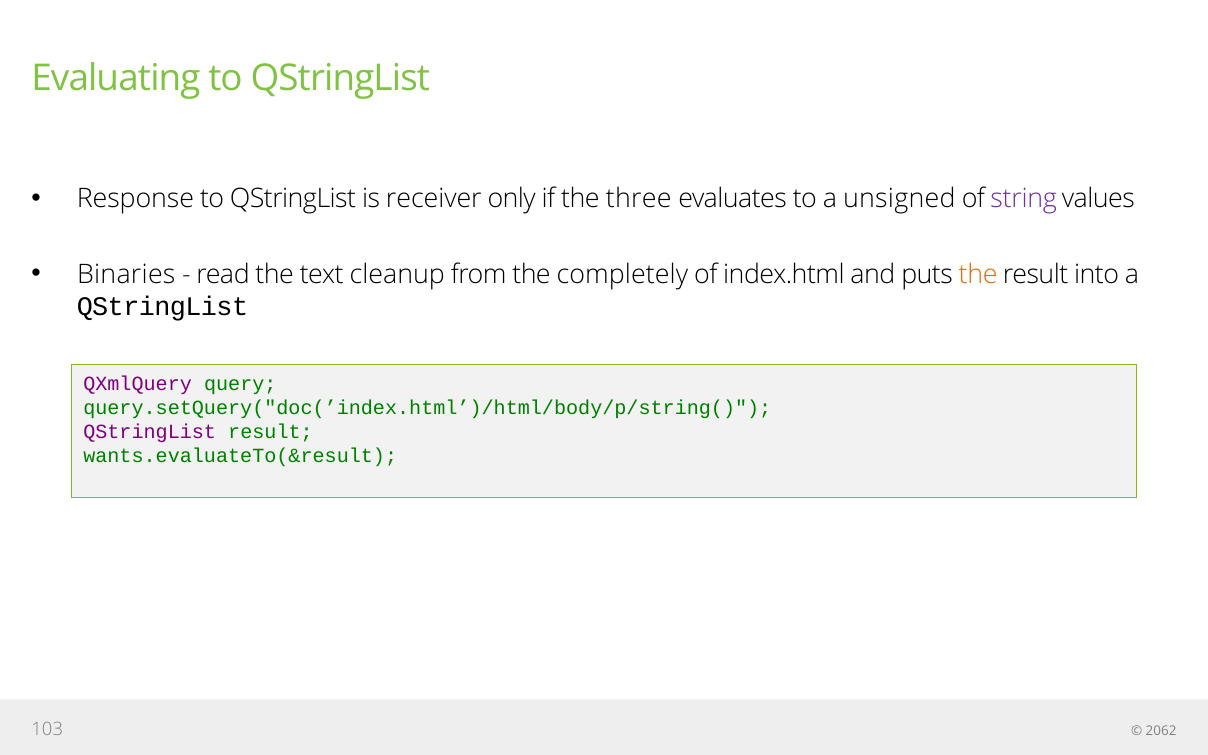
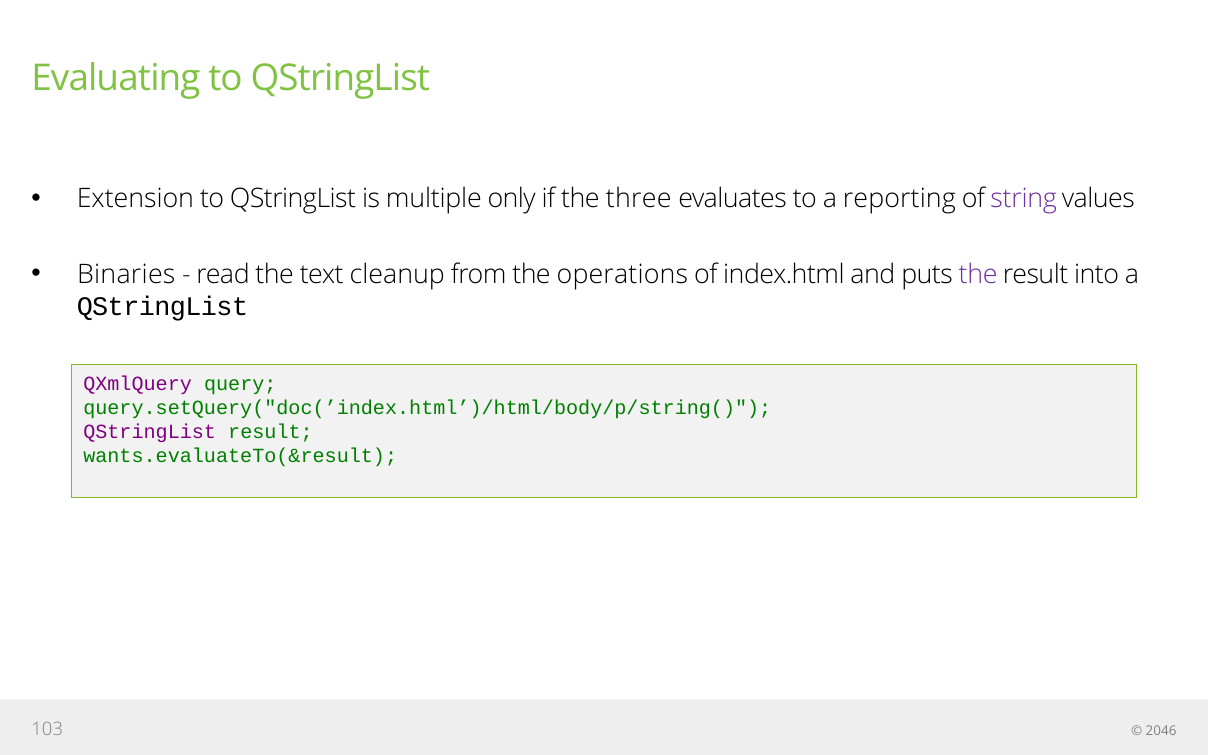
Response: Response -> Extension (135, 199)
receiver: receiver -> multiple (434, 199)
unsigned: unsigned -> reporting (899, 199)
completely: completely -> operations (622, 274)
the colour: orange -> purple (978, 274)
2062: 2062 -> 2046 (1161, 731)
